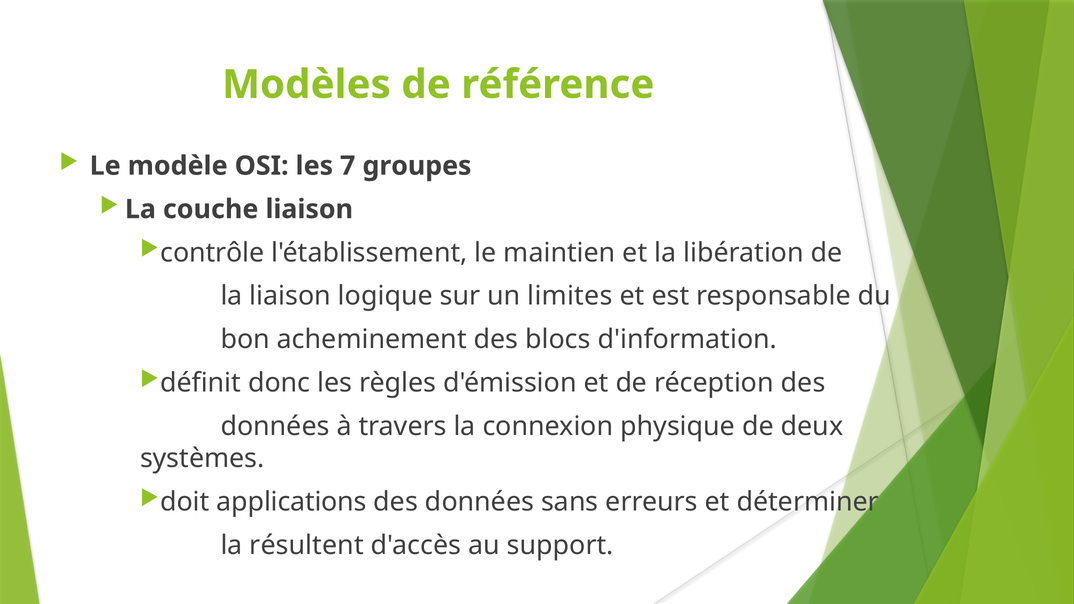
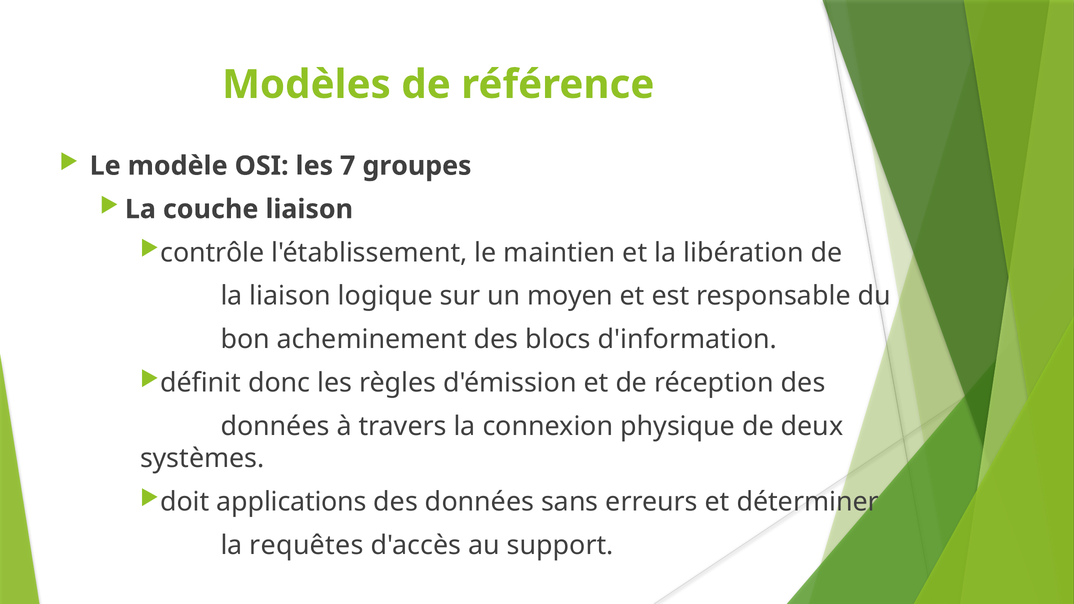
limites: limites -> moyen (570, 296)
résultent: résultent -> requêtes (307, 545)
